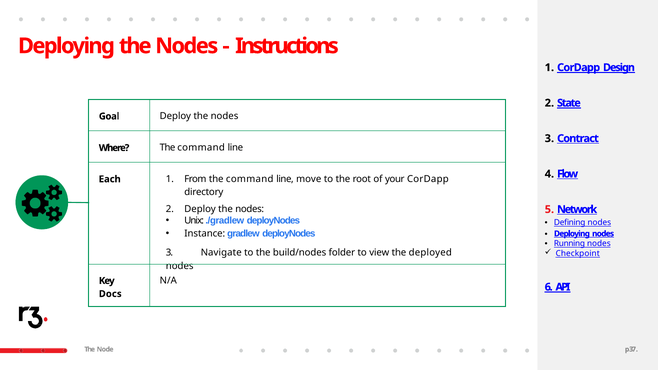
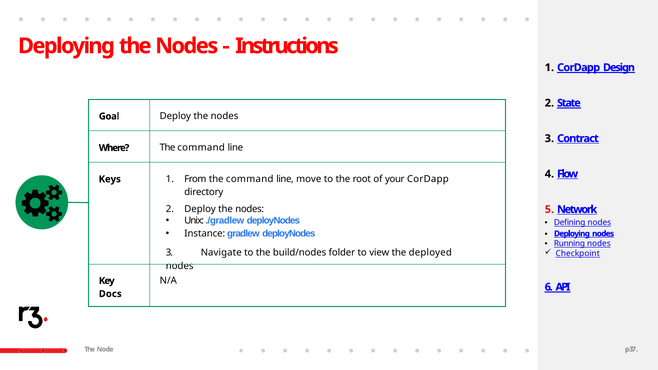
Each: Each -> Keys (110, 179)
